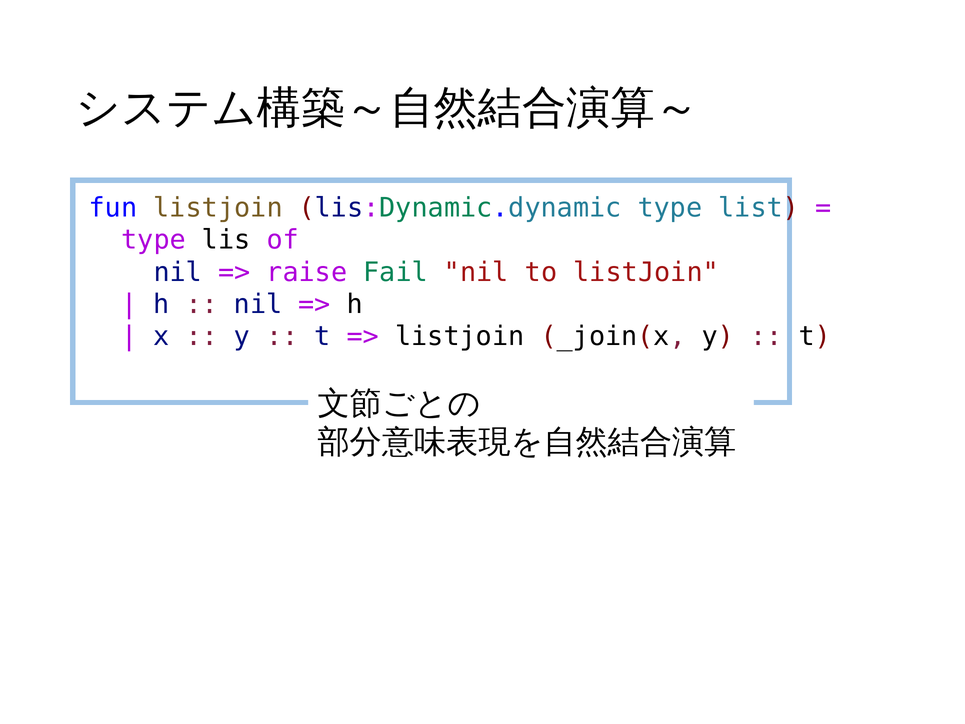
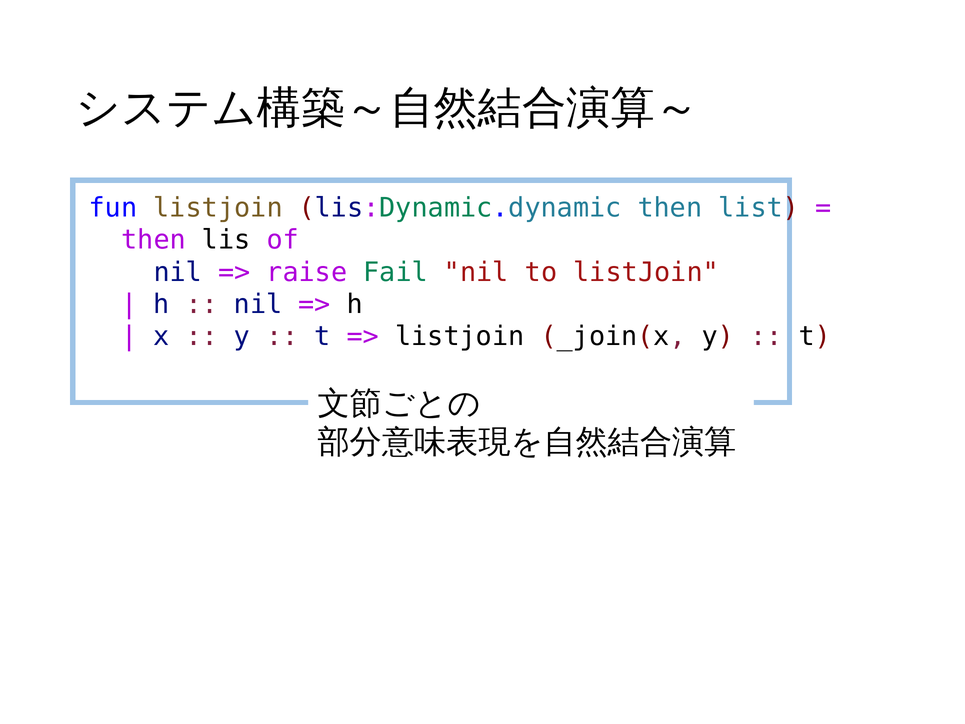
lis:Dynamic.dynamic type: type -> then (670, 208)
type: type -> then (154, 240)
